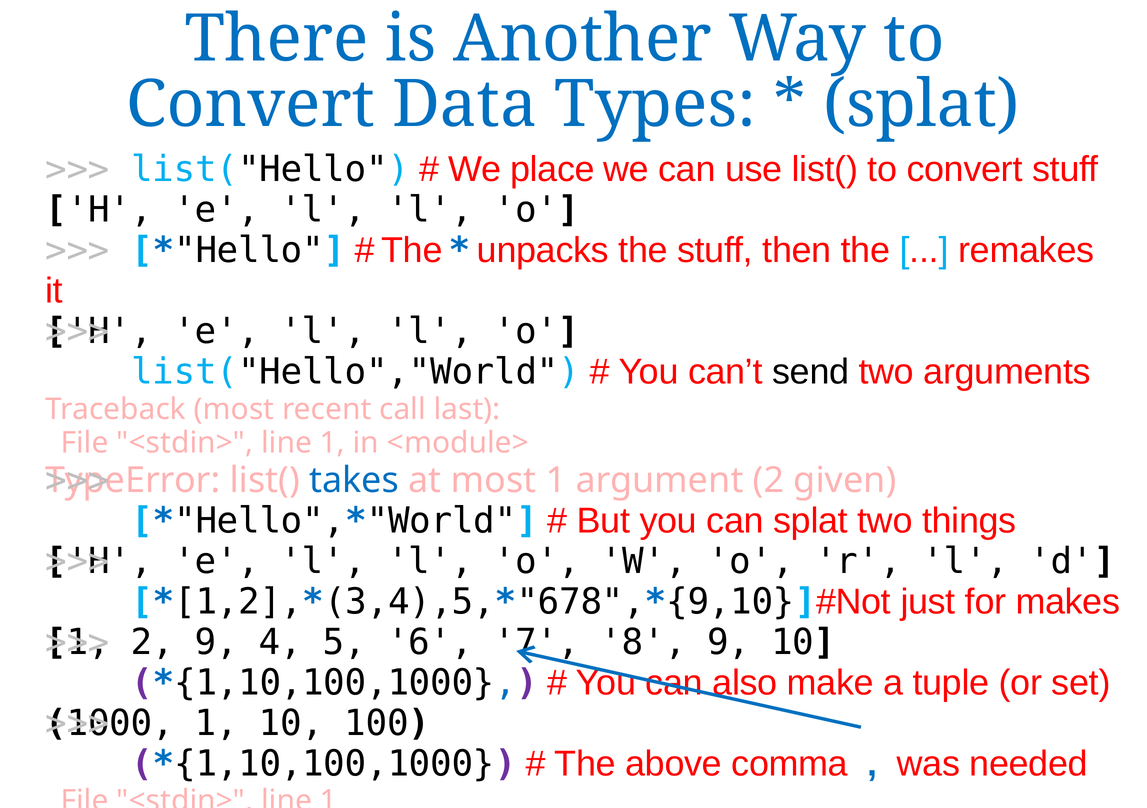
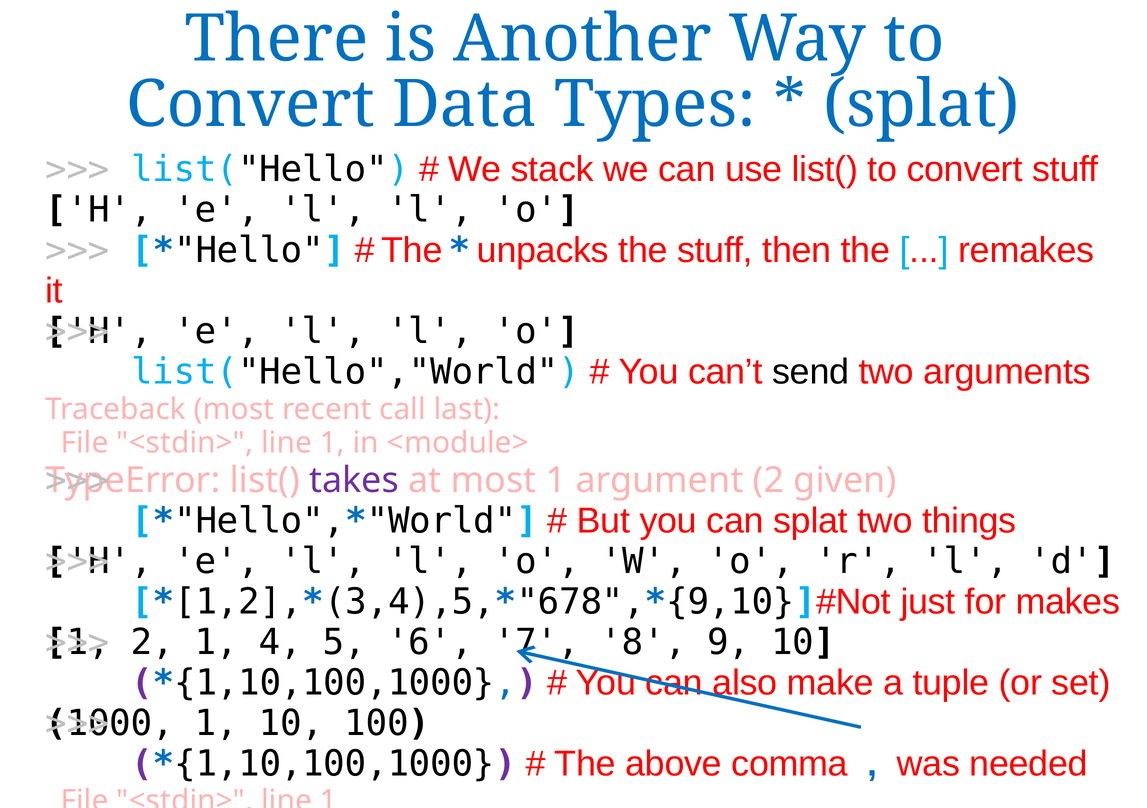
place: place -> stack (552, 170)
takes colour: blue -> purple (354, 480)
2 9: 9 -> 1 (216, 643)
